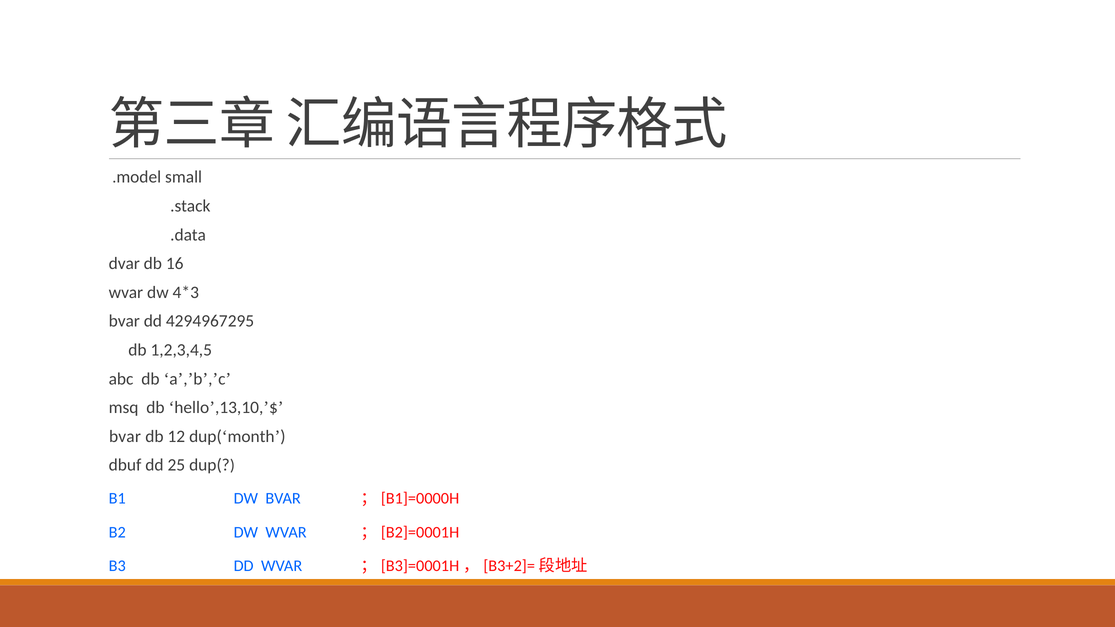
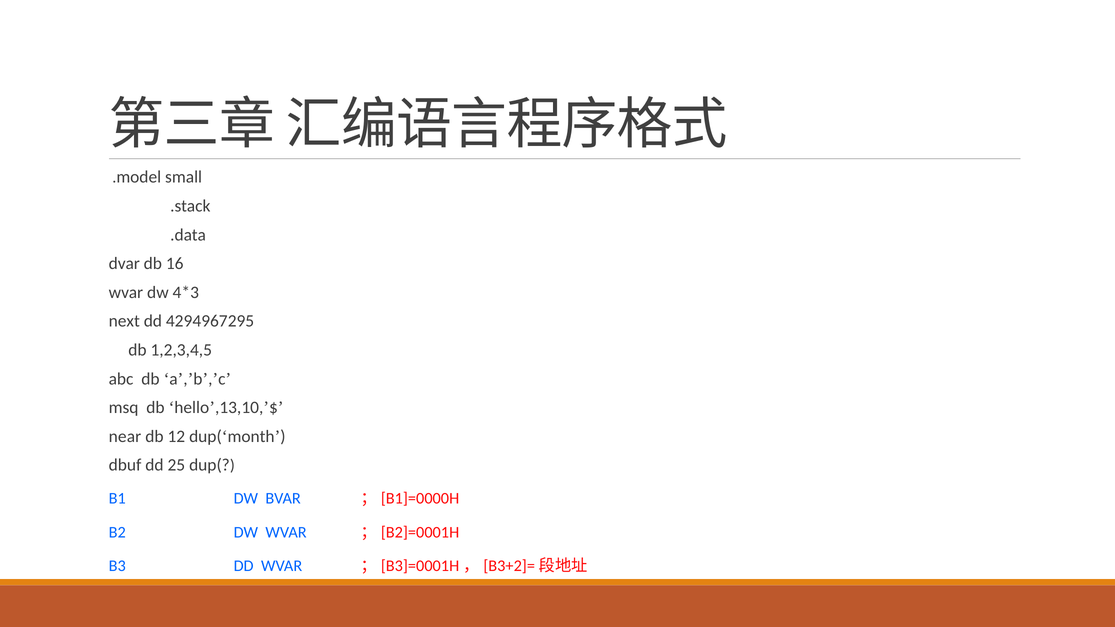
bvar: bvar -> next (124, 321)
bvar: bvar -> near (125, 437)
